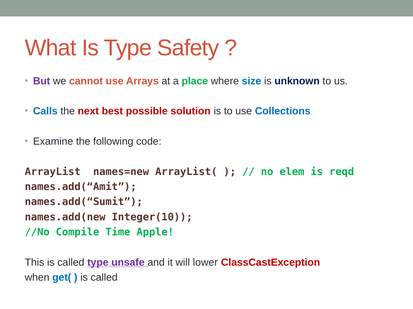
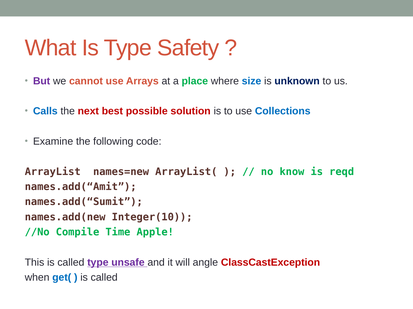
elem: elem -> know (292, 172)
lower: lower -> angle (205, 263)
